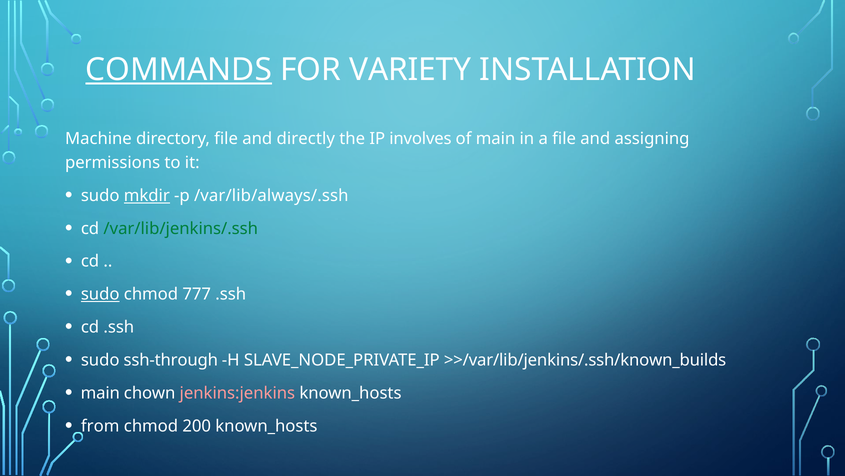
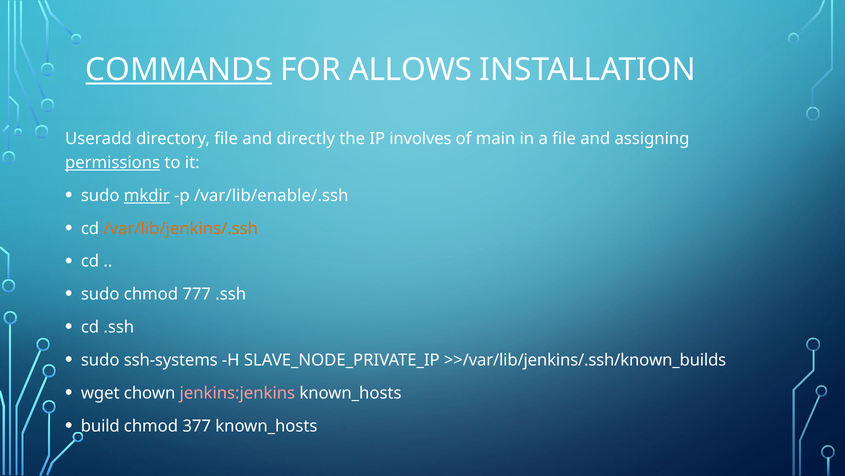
VARIETY: VARIETY -> ALLOWS (410, 70)
Machine: Machine -> Useradd (98, 138)
permissions underline: none -> present (113, 163)
/var/lib/always/.ssh: /var/lib/always/.ssh -> /var/lib/enable/.ssh (271, 195)
/var/lib/jenkins/.ssh colour: green -> orange (181, 228)
sudo underline: present -> none (100, 294)
ssh-through: ssh-through -> ssh-systems (171, 360)
main: main -> wget (100, 393)
from: from -> build (100, 425)
200: 200 -> 377 (197, 425)
